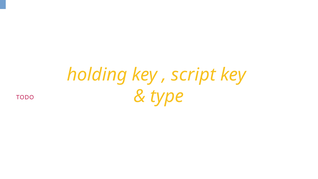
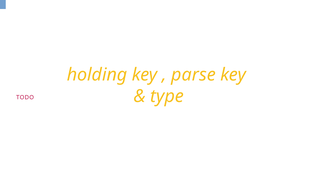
script: script -> parse (193, 75)
